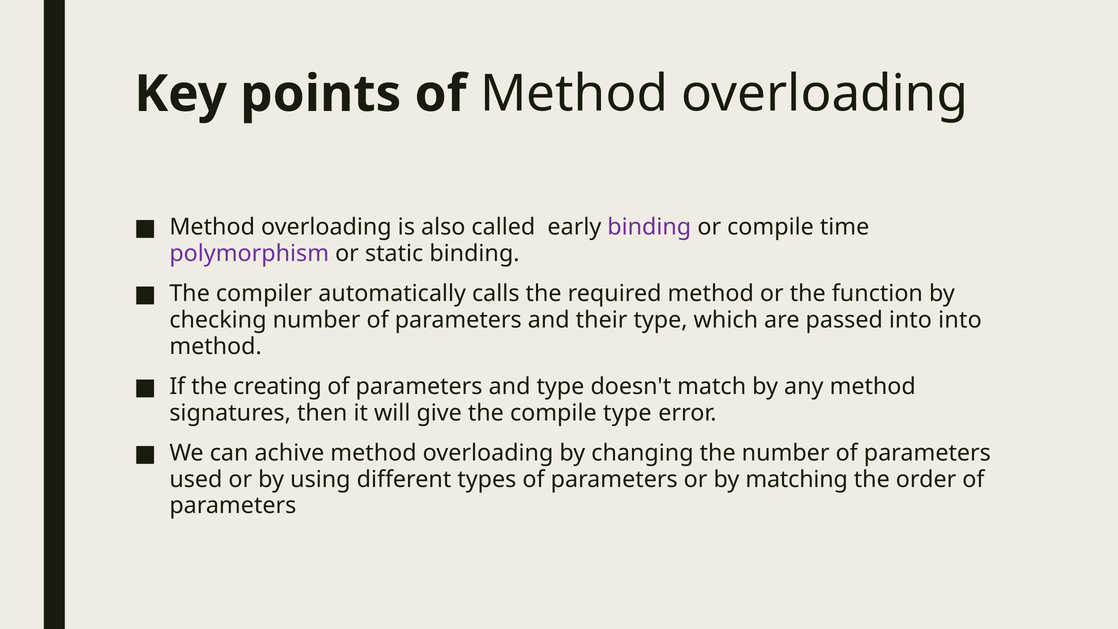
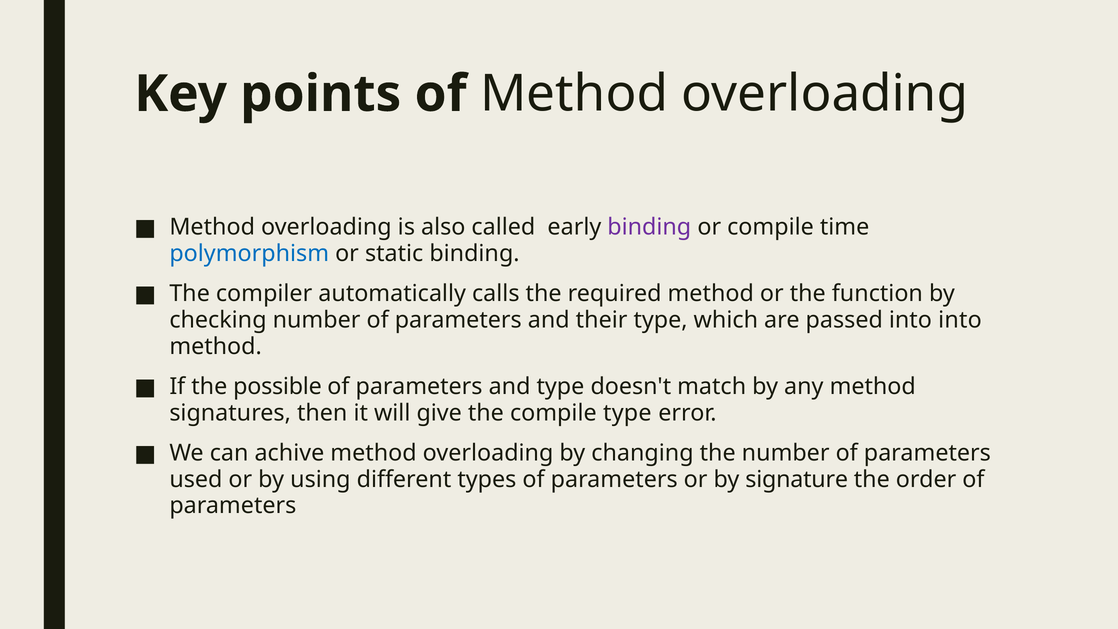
polymorphism colour: purple -> blue (249, 253)
creating: creating -> possible (277, 387)
matching: matching -> signature (797, 479)
